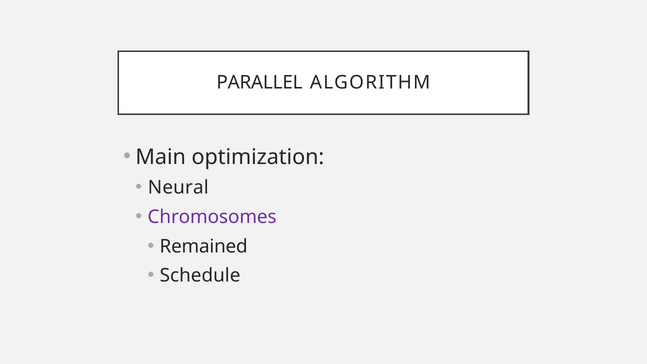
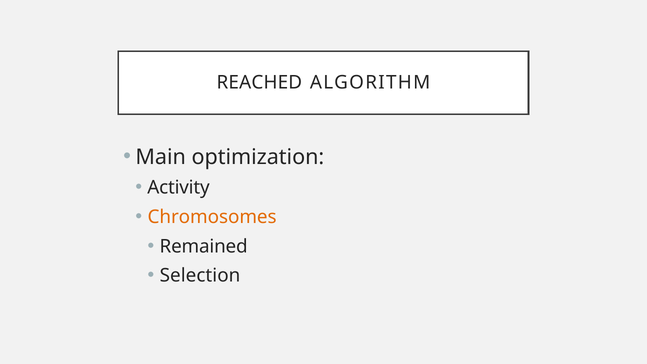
PARALLEL: PARALLEL -> REACHED (259, 83)
Neural: Neural -> Activity (178, 188)
Chromosomes colour: purple -> orange (212, 217)
Schedule: Schedule -> Selection (200, 276)
